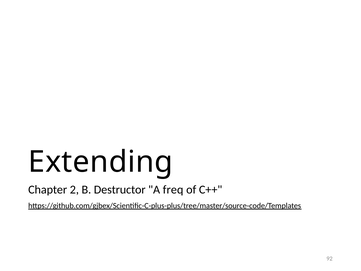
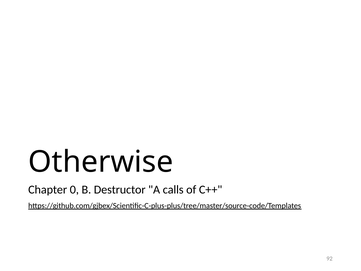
Extending: Extending -> Otherwise (101, 162)
2: 2 -> 0 (74, 189)
freq: freq -> calls (173, 189)
